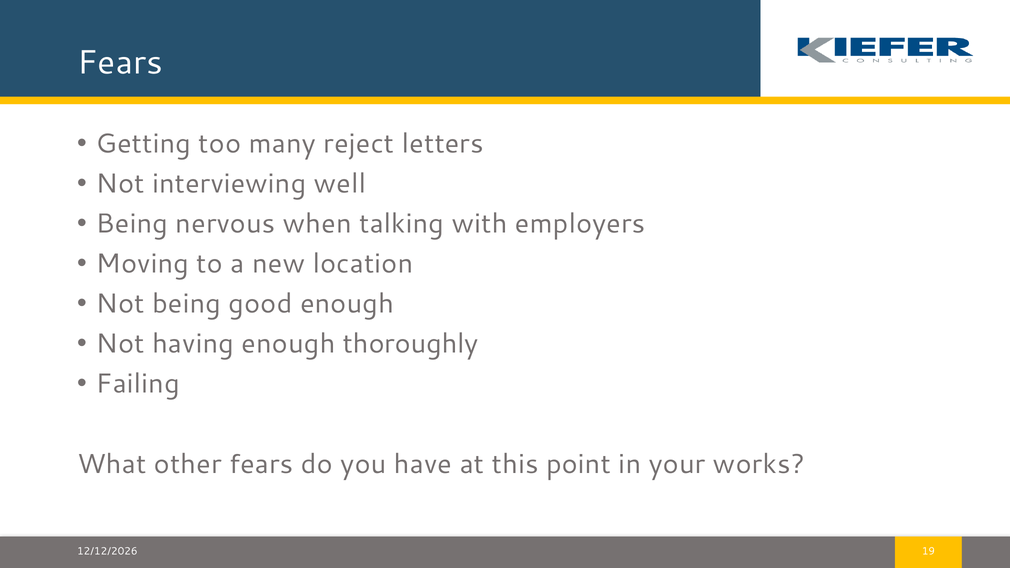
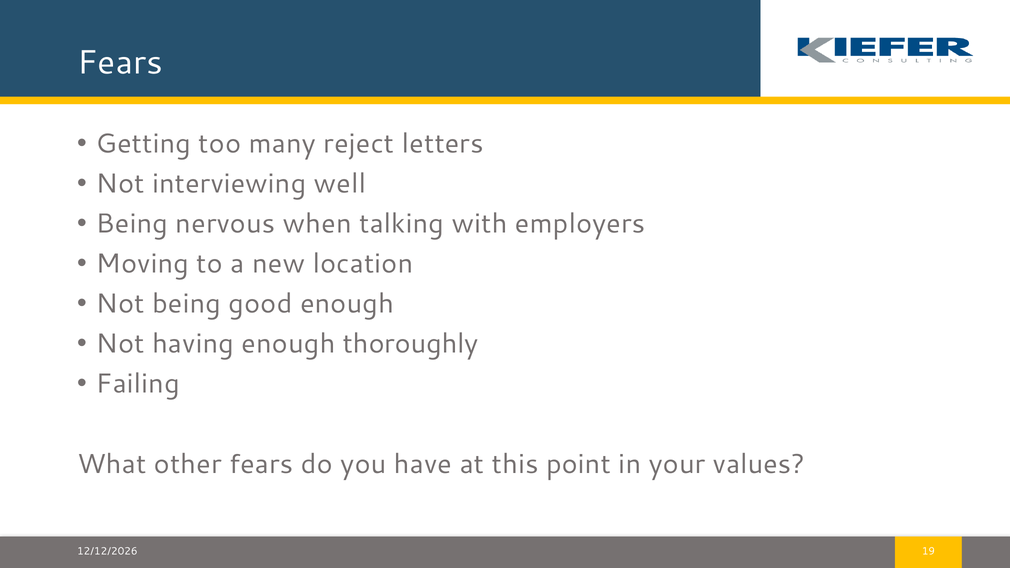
works: works -> values (759, 464)
